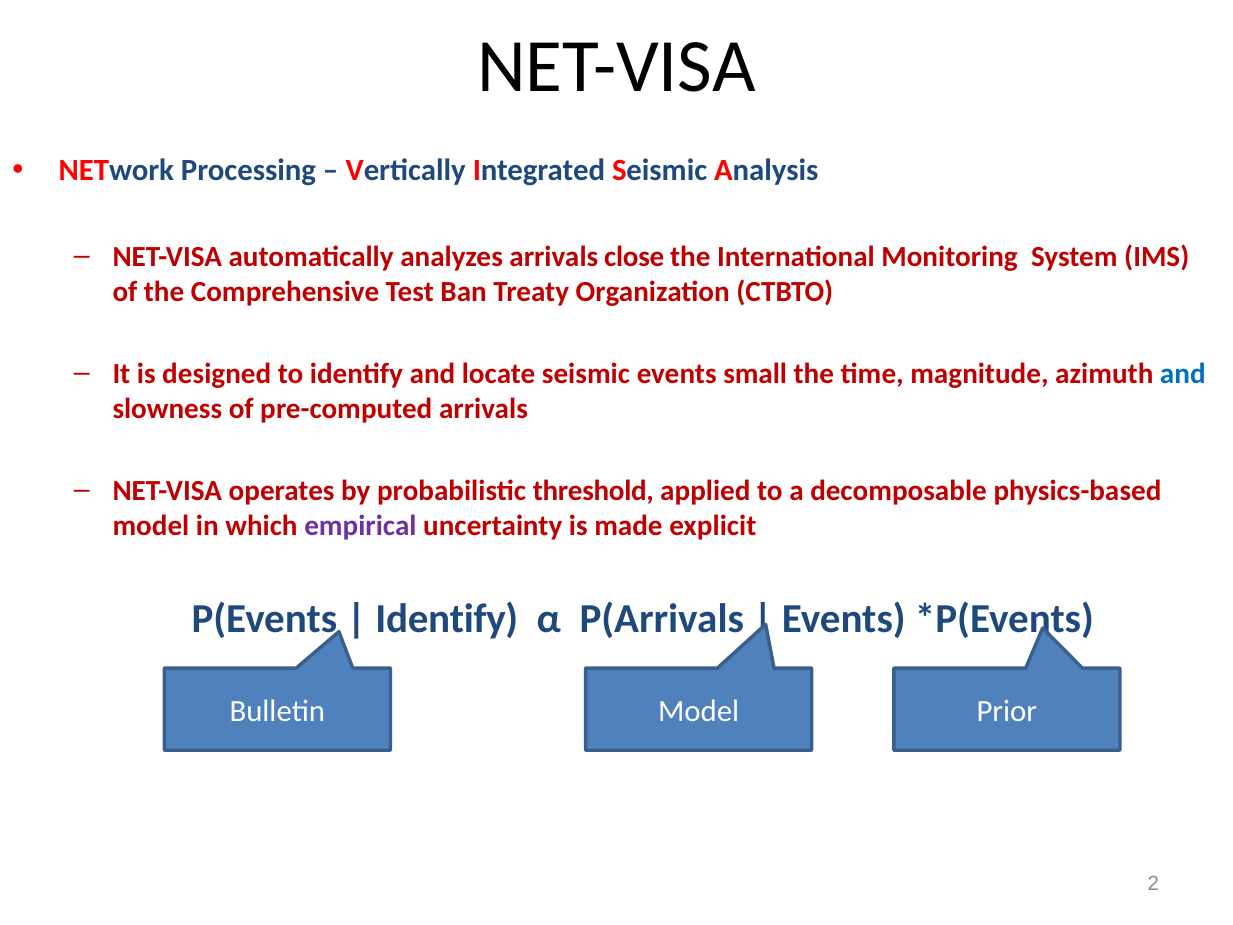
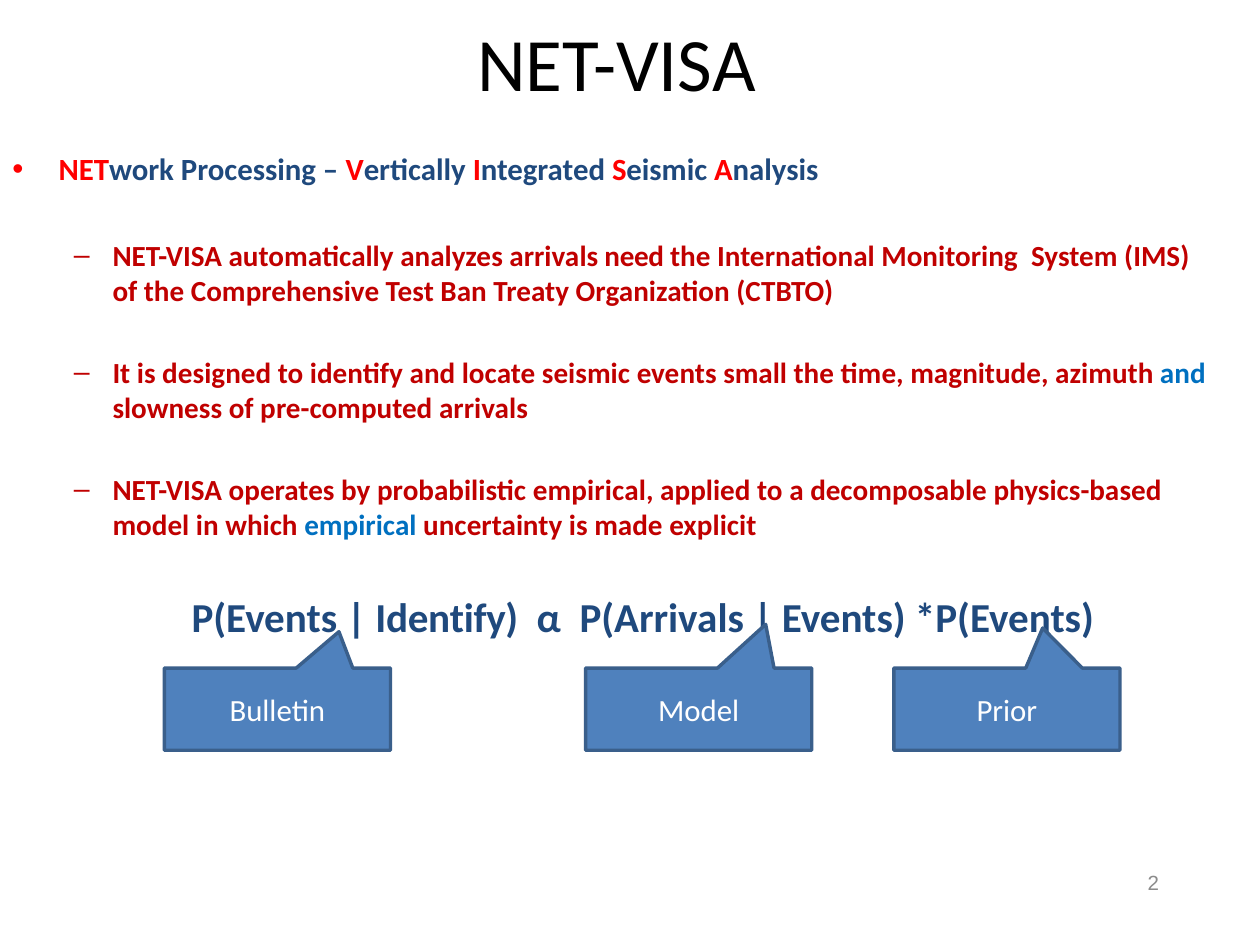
close: close -> need (634, 257)
probabilistic threshold: threshold -> empirical (593, 491)
empirical colour: purple -> blue (360, 526)
